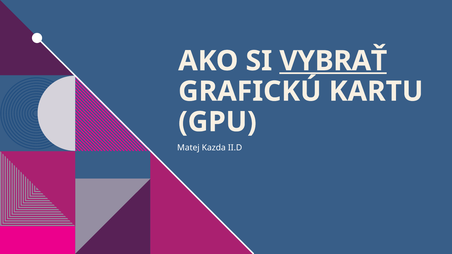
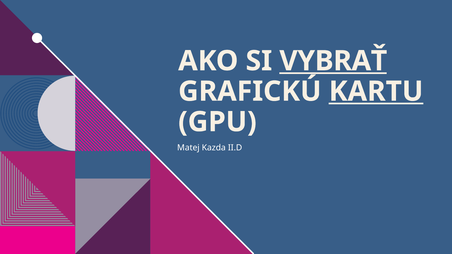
KARTU underline: none -> present (376, 92)
